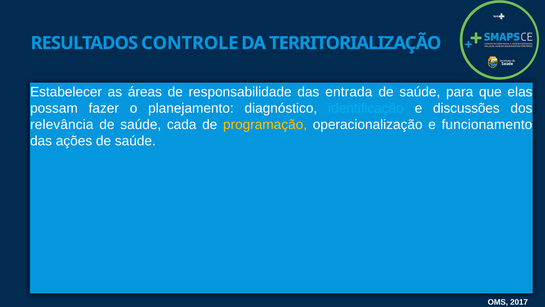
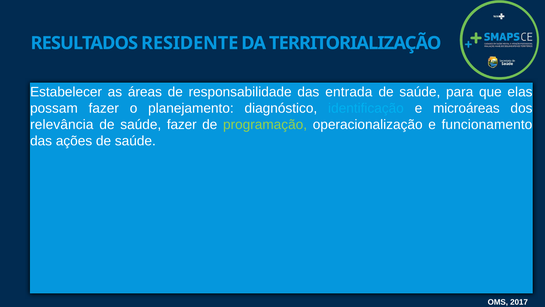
CONTROLE: CONTROLE -> RESIDENTE (190, 43)
discussões: discussões -> microáreas (466, 108)
saúde cada: cada -> fazer (182, 124)
programação colour: yellow -> light green (265, 124)
